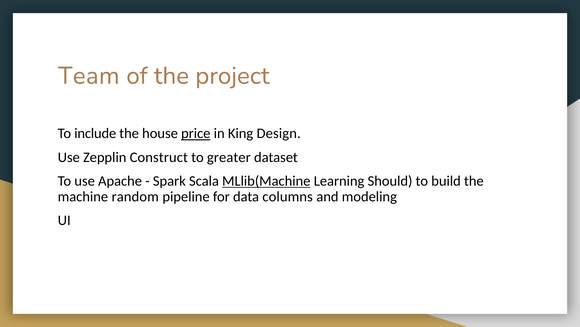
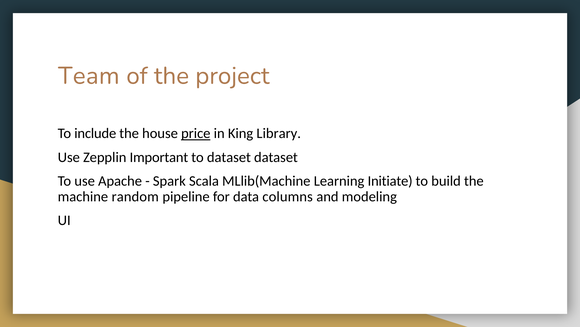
Design: Design -> Library (279, 133)
Construct: Construct -> Important (159, 157)
to greater: greater -> dataset (229, 157)
MLlib(Machine underline: present -> none (266, 181)
Should: Should -> Initiate (390, 181)
